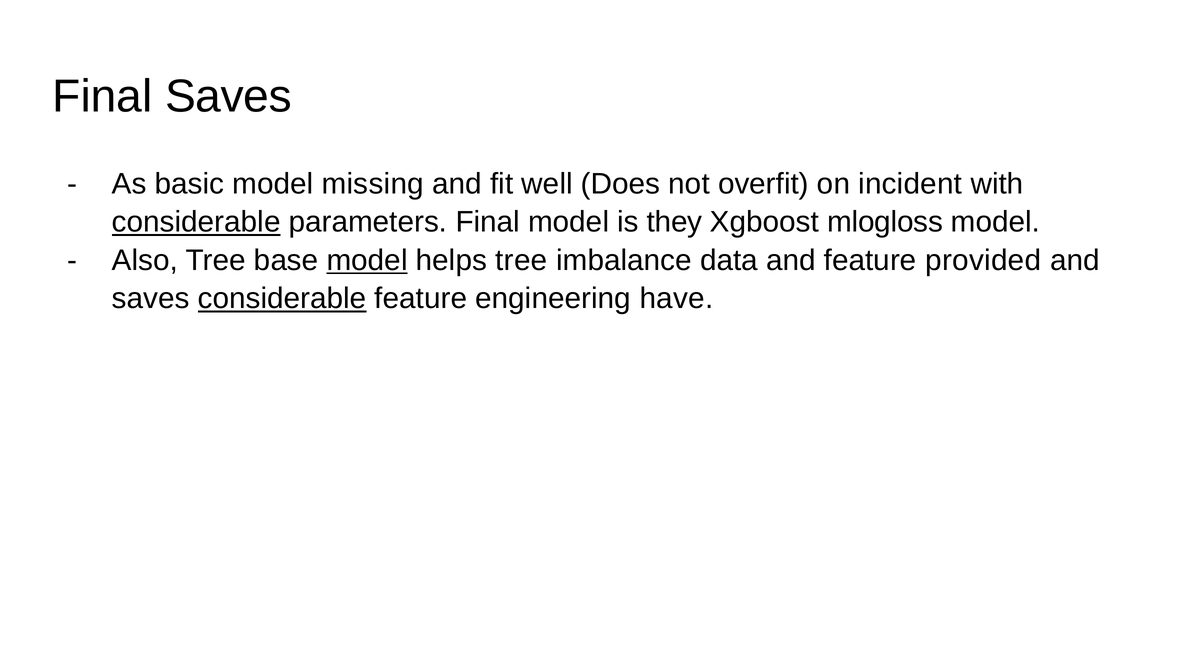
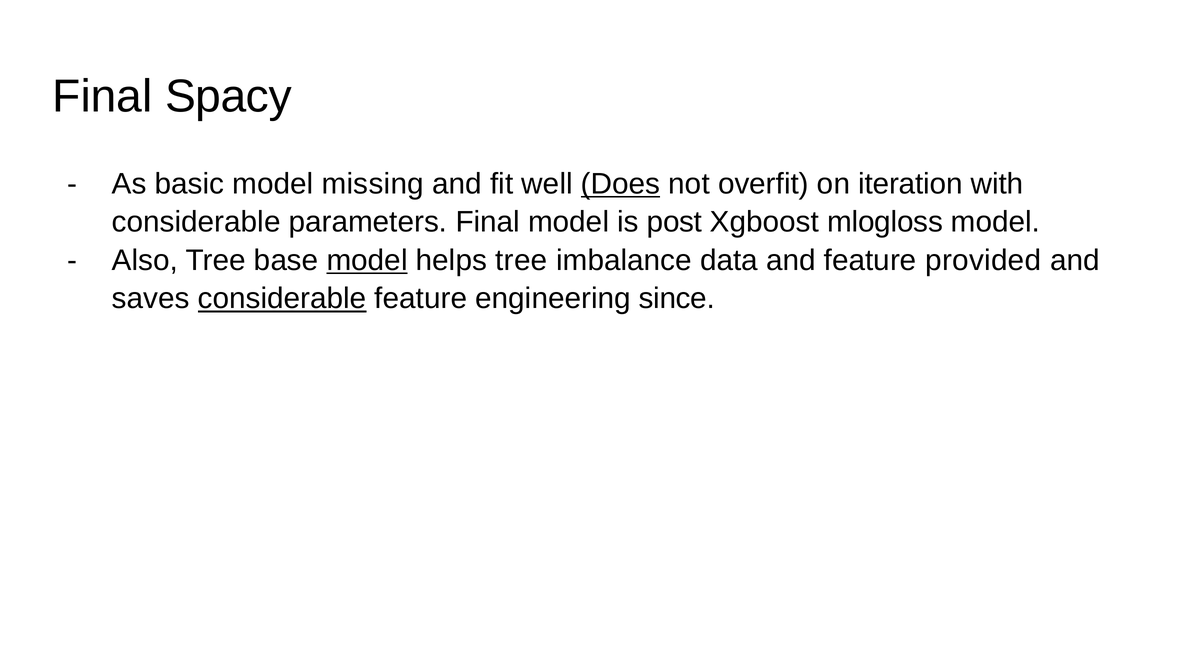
Final Saves: Saves -> Spacy (228, 96)
Does underline: none -> present (621, 184)
incident: incident -> iteration (910, 184)
considerable underline: present -> none (196, 222)
they: they -> post (674, 222)
have: have -> since (677, 299)
